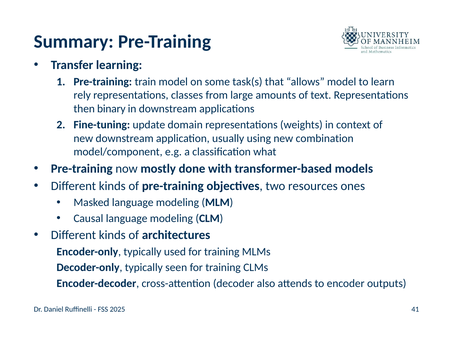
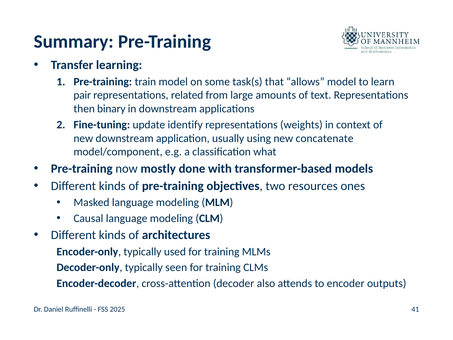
rely: rely -> pair (82, 95)
classes: classes -> related (187, 95)
domain: domain -> identify (185, 125)
combination: combination -> concatenate (325, 138)
